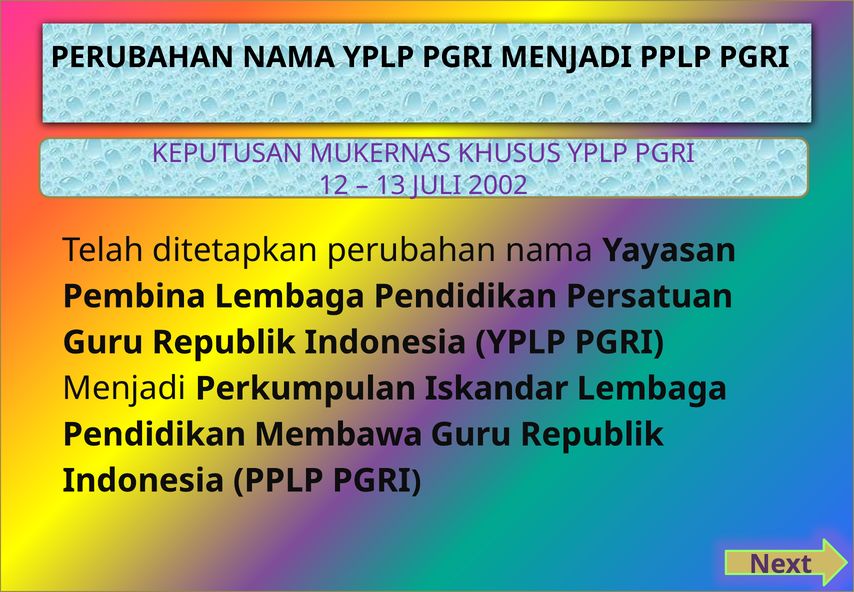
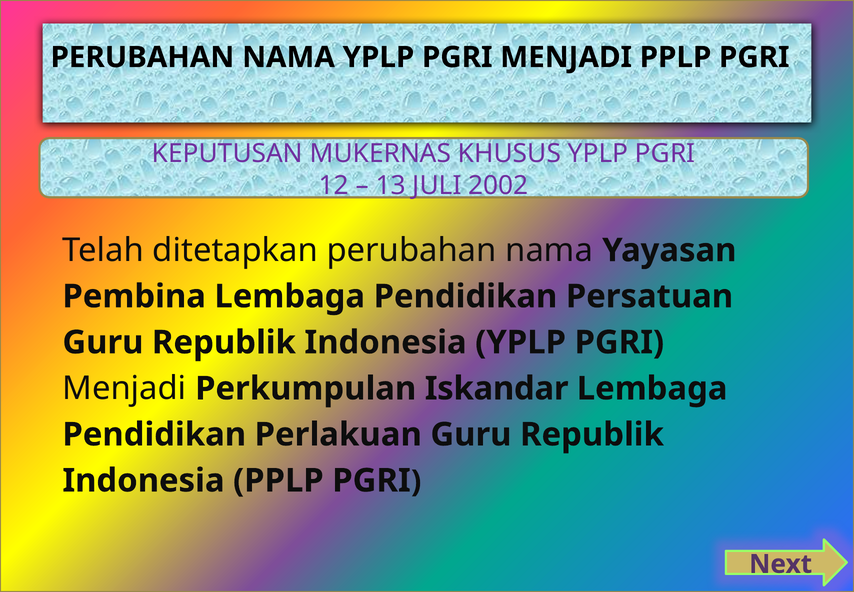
Membawa: Membawa -> Perlakuan (338, 434)
